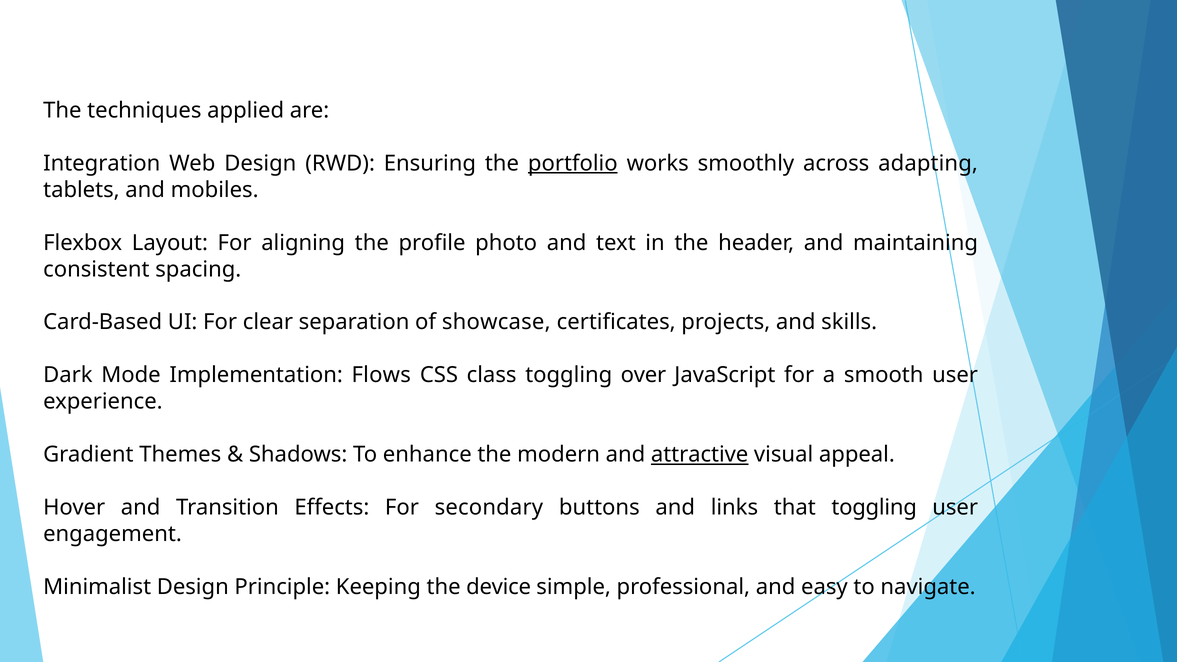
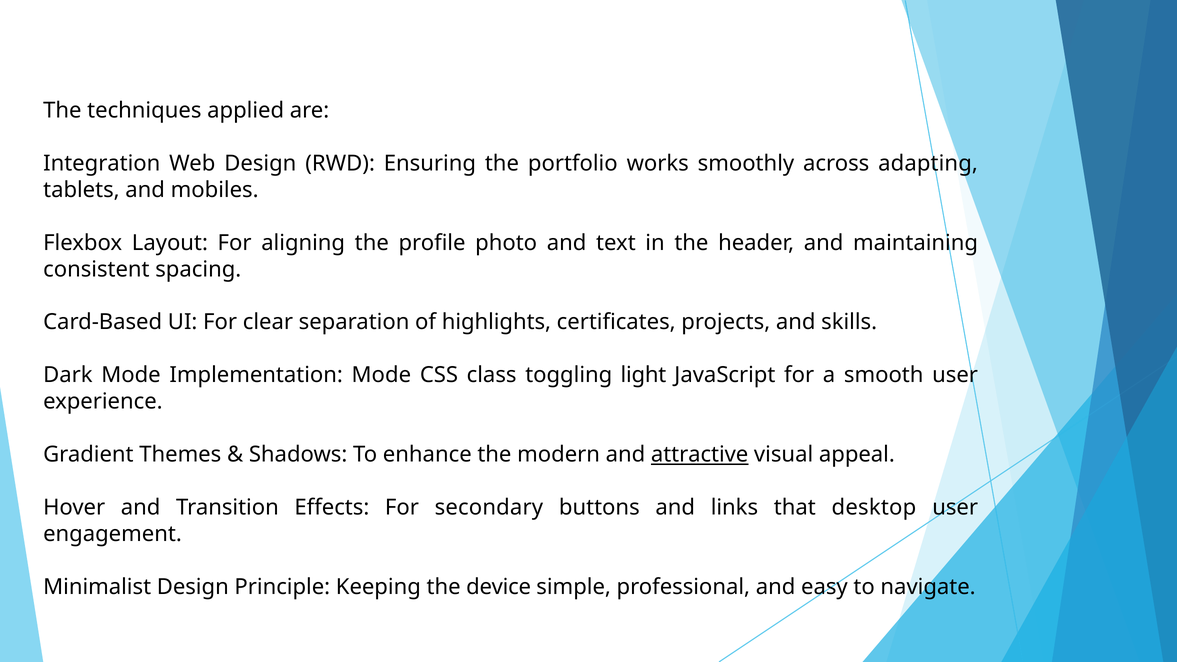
portfolio underline: present -> none (573, 163)
showcase: showcase -> highlights (496, 322)
Implementation Flows: Flows -> Mode (381, 375)
over: over -> light (643, 375)
that toggling: toggling -> desktop (874, 508)
